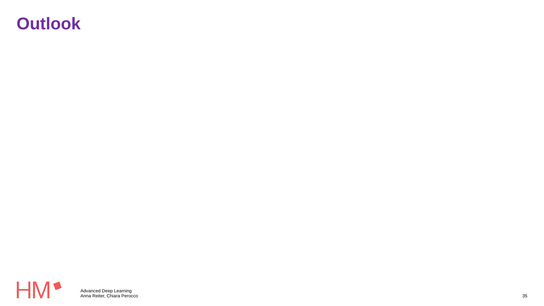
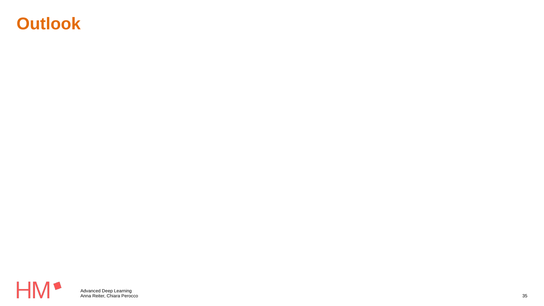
Outlook colour: purple -> orange (49, 24)
